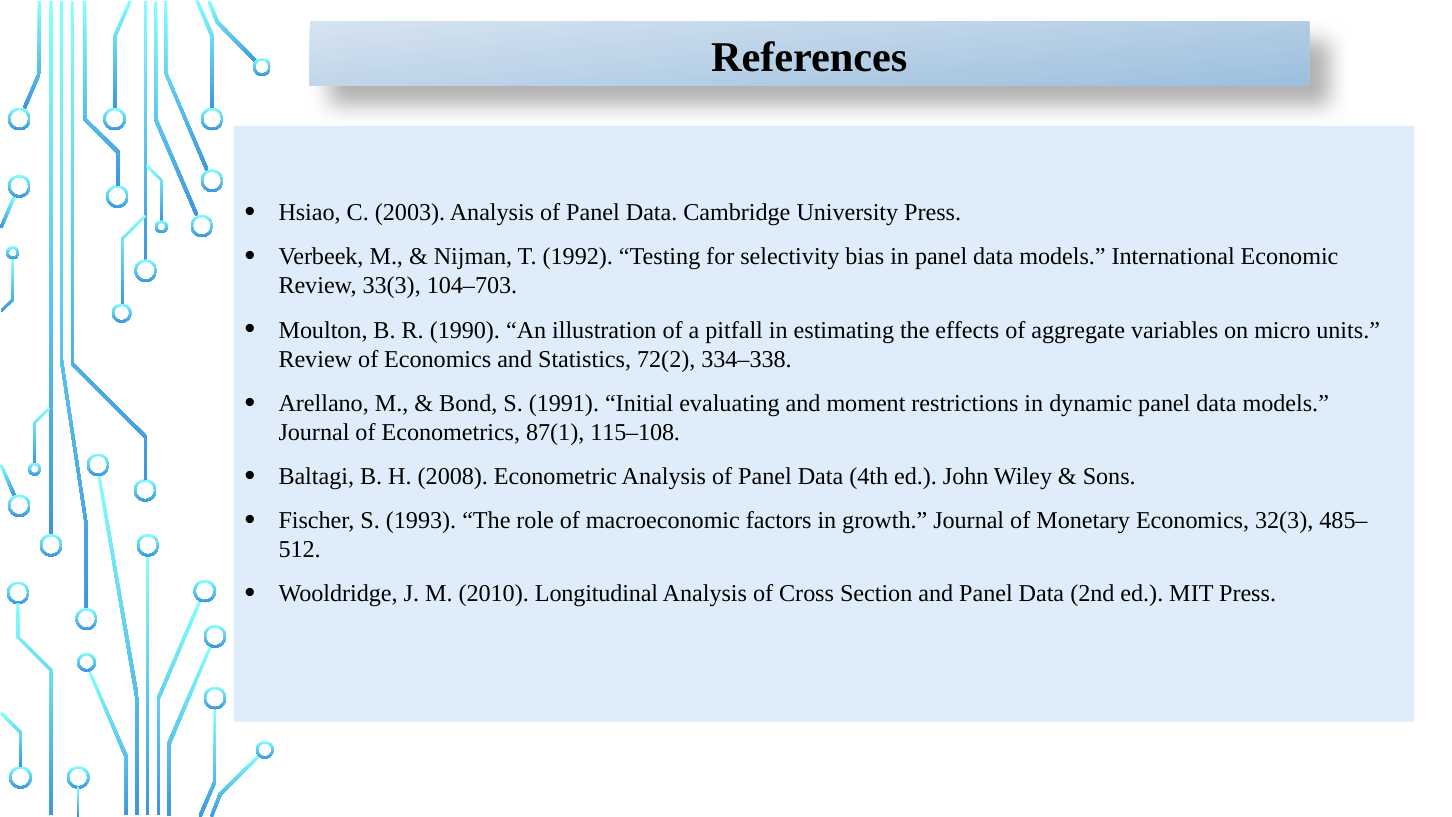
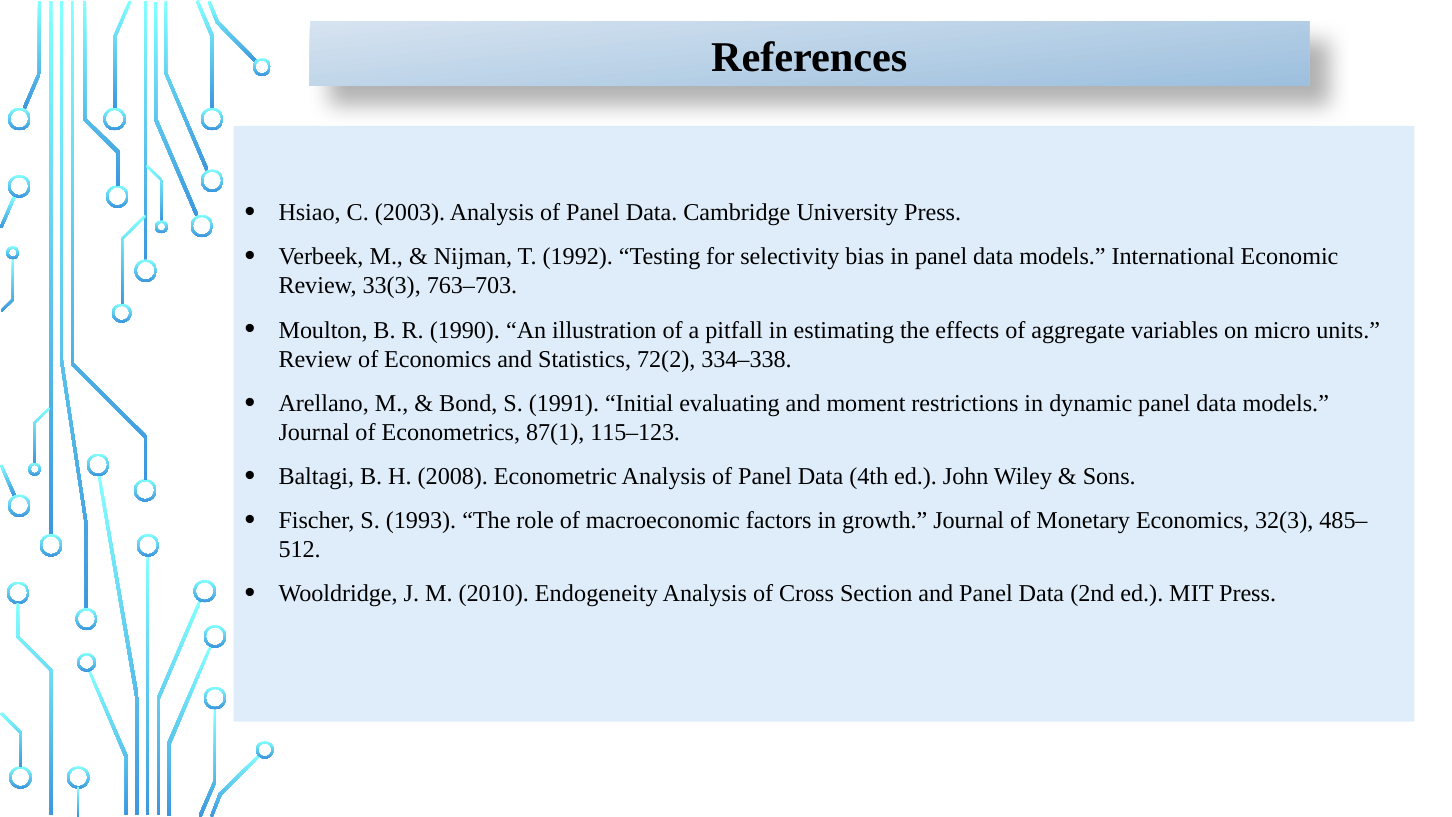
104–703: 104–703 -> 763–703 (472, 286)
115–108: 115–108 -> 115–123 (635, 432)
Longitudinal: Longitudinal -> Endogeneity (596, 594)
